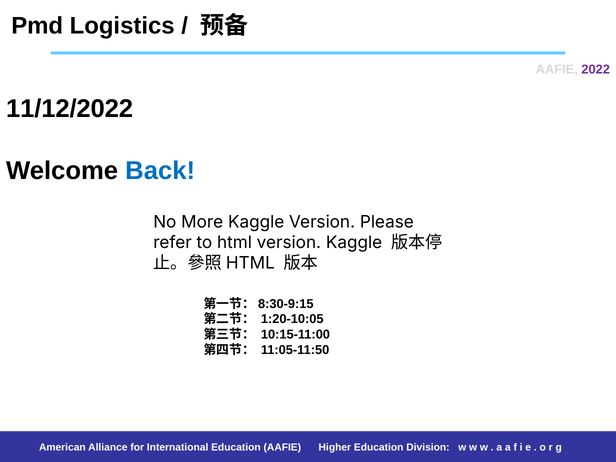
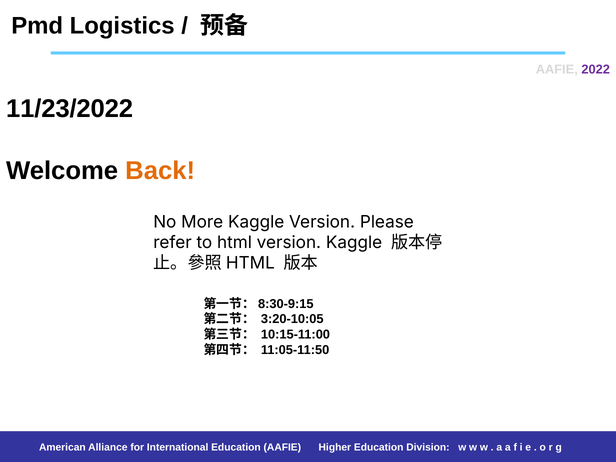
11/12/2022: 11/12/2022 -> 11/23/2022 (70, 109)
Back colour: blue -> orange (160, 171)
1:20-10:05: 1:20-10:05 -> 3:20-10:05 (292, 319)
